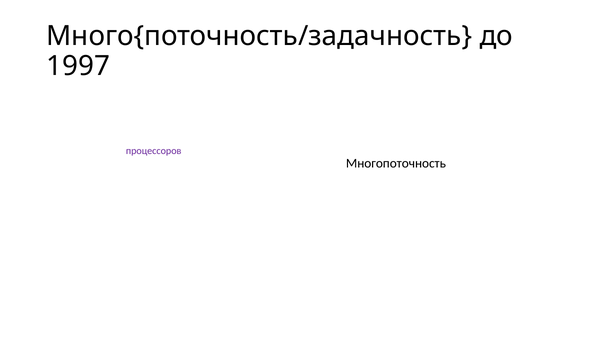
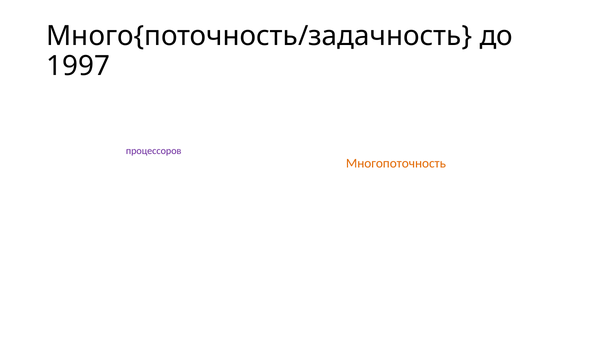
Многопоточность colour: black -> orange (396, 163)
